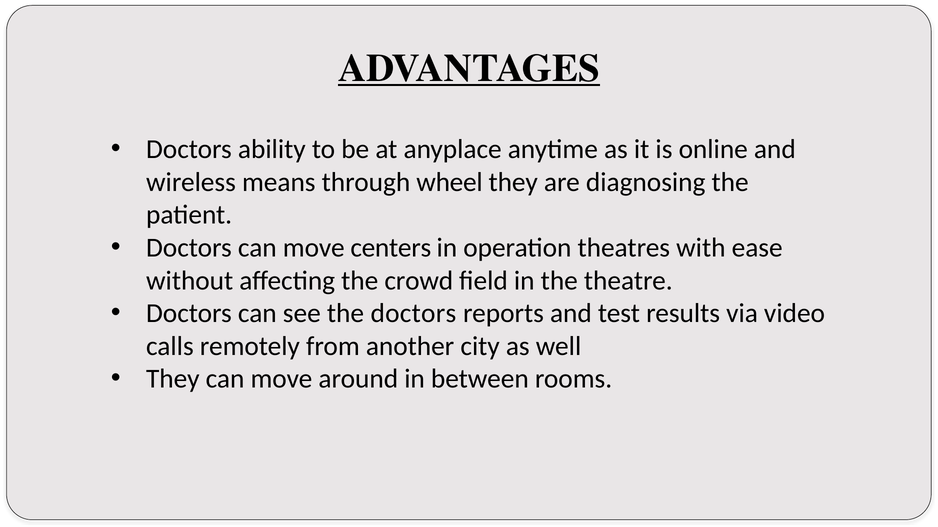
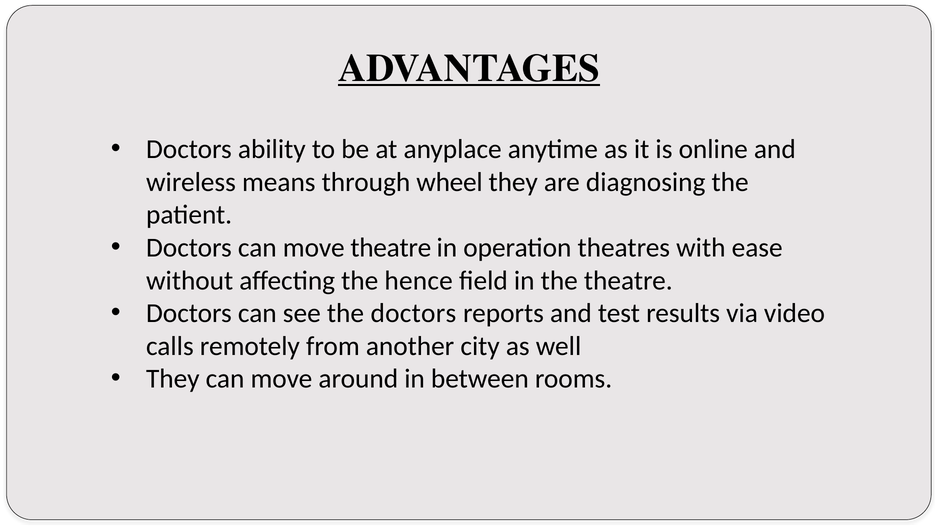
move centers: centers -> theatre (391, 248)
crowd: crowd -> hence (419, 281)
